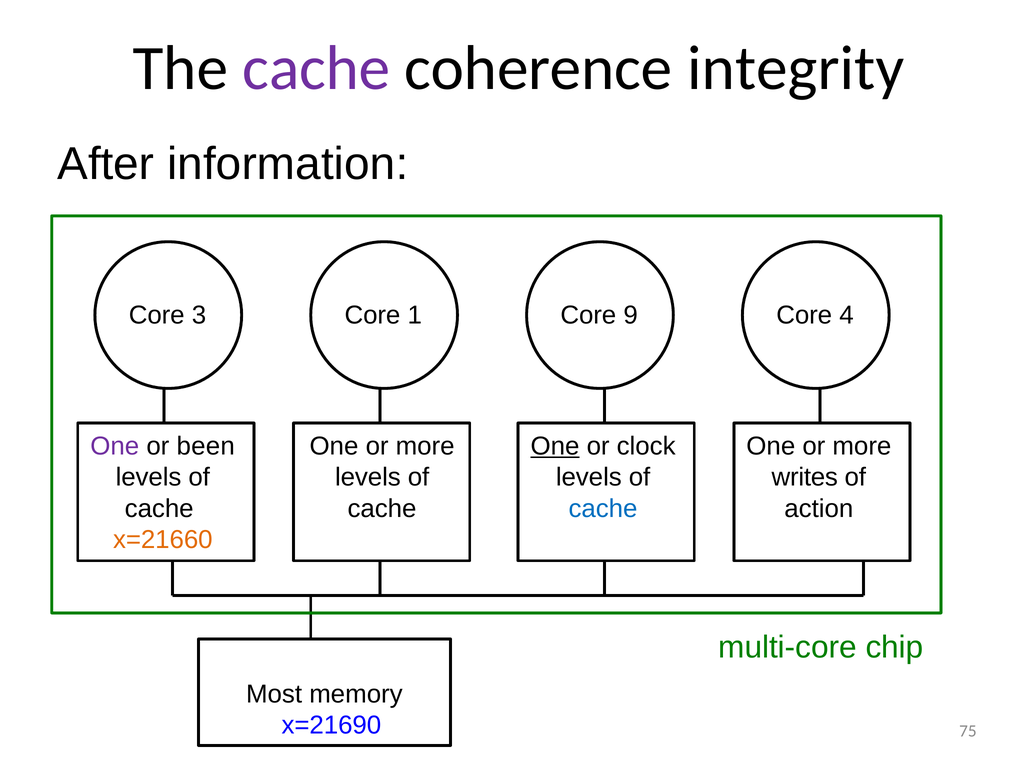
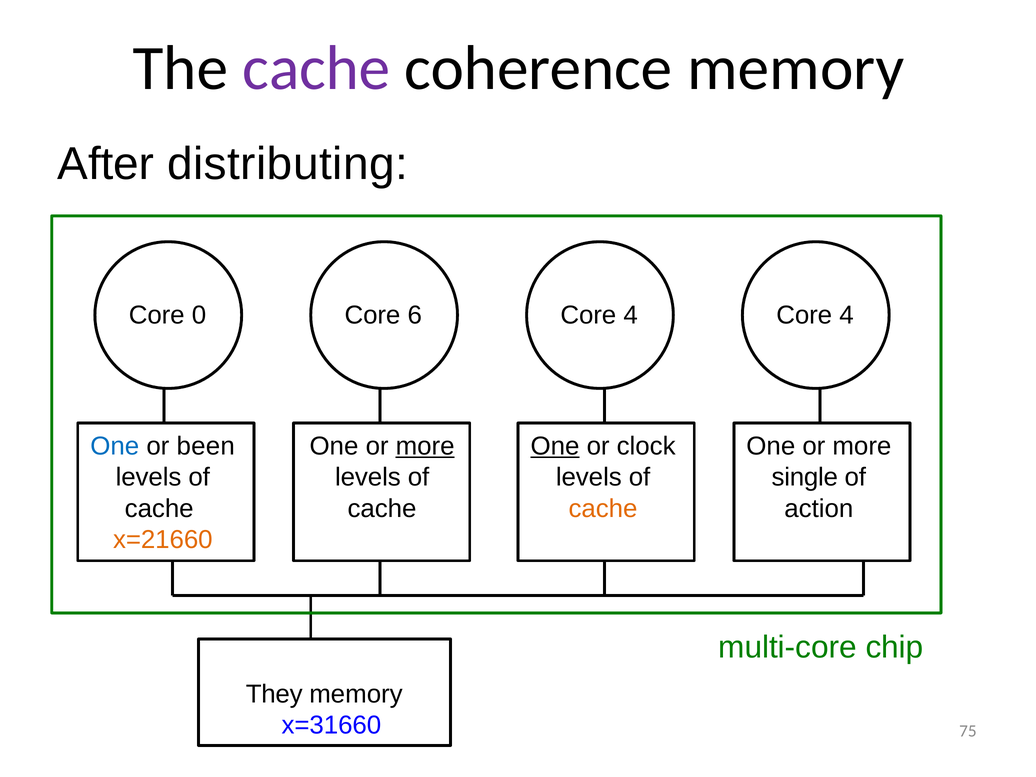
coherence integrity: integrity -> memory (796, 68)
information: information -> distributing (287, 164)
3: 3 -> 0 (199, 315)
1: 1 -> 6 (415, 315)
9: 9 -> 4 (631, 315)
One colour: purple -> blue (115, 446)
more underline: none -> present (425, 446)
writes: writes -> single (805, 477)
cache colour: blue -> orange (603, 508)
Most: Most -> They (274, 694)
x=21690: x=21690 -> x=31660 (331, 725)
